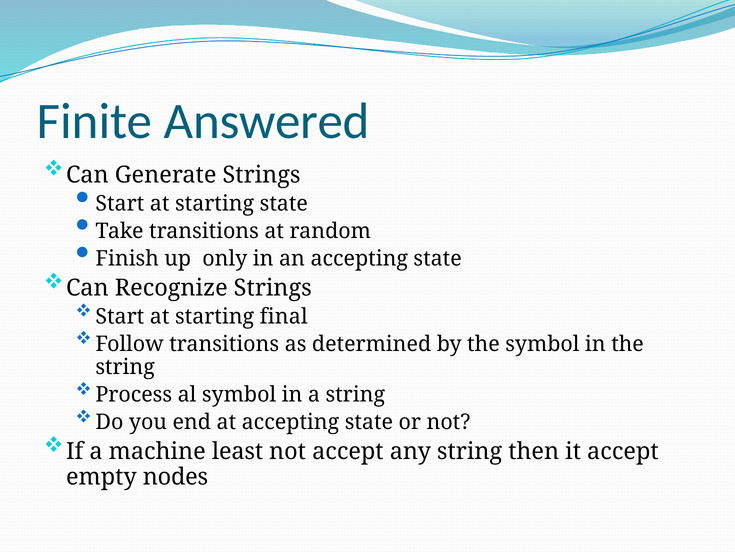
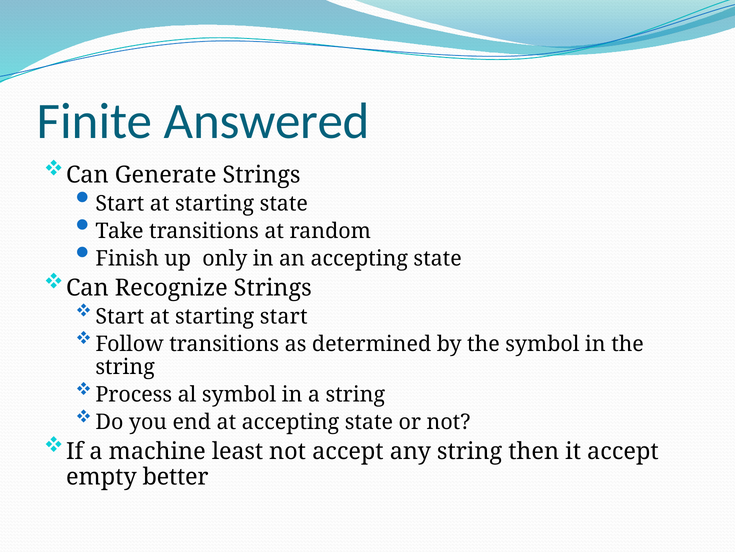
starting final: final -> start (284, 316)
nodes: nodes -> better (176, 476)
